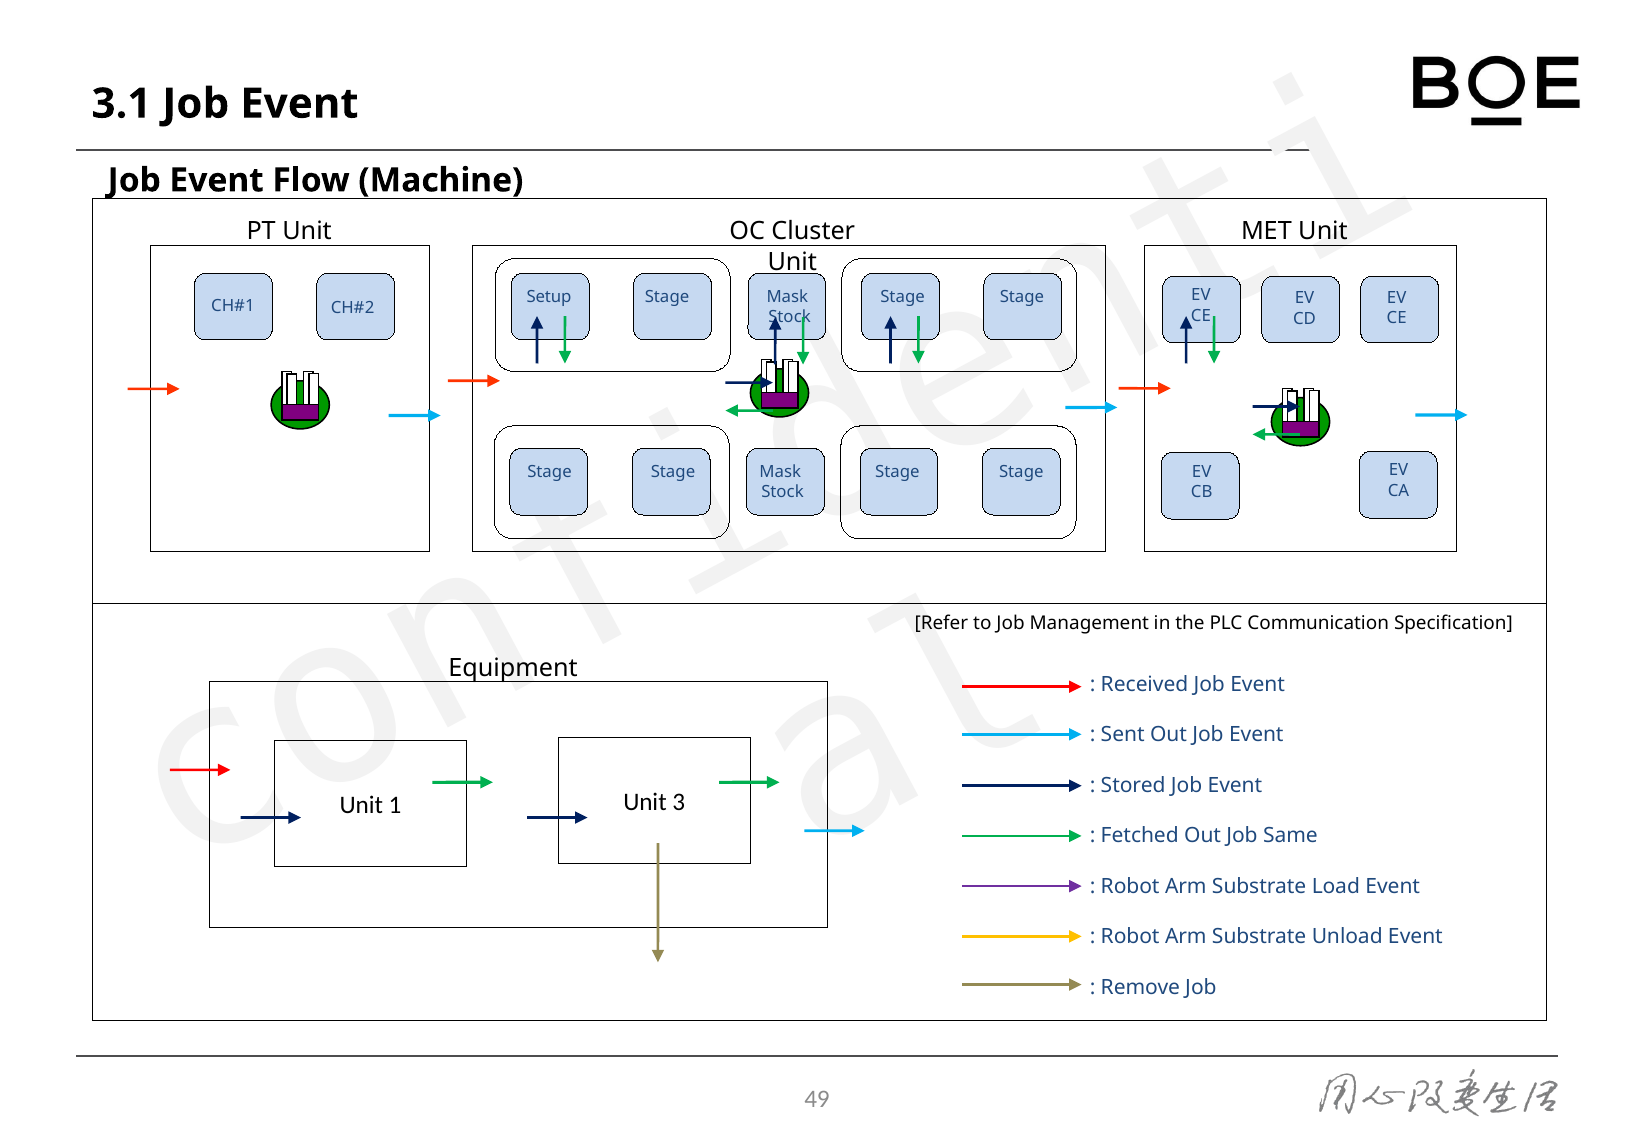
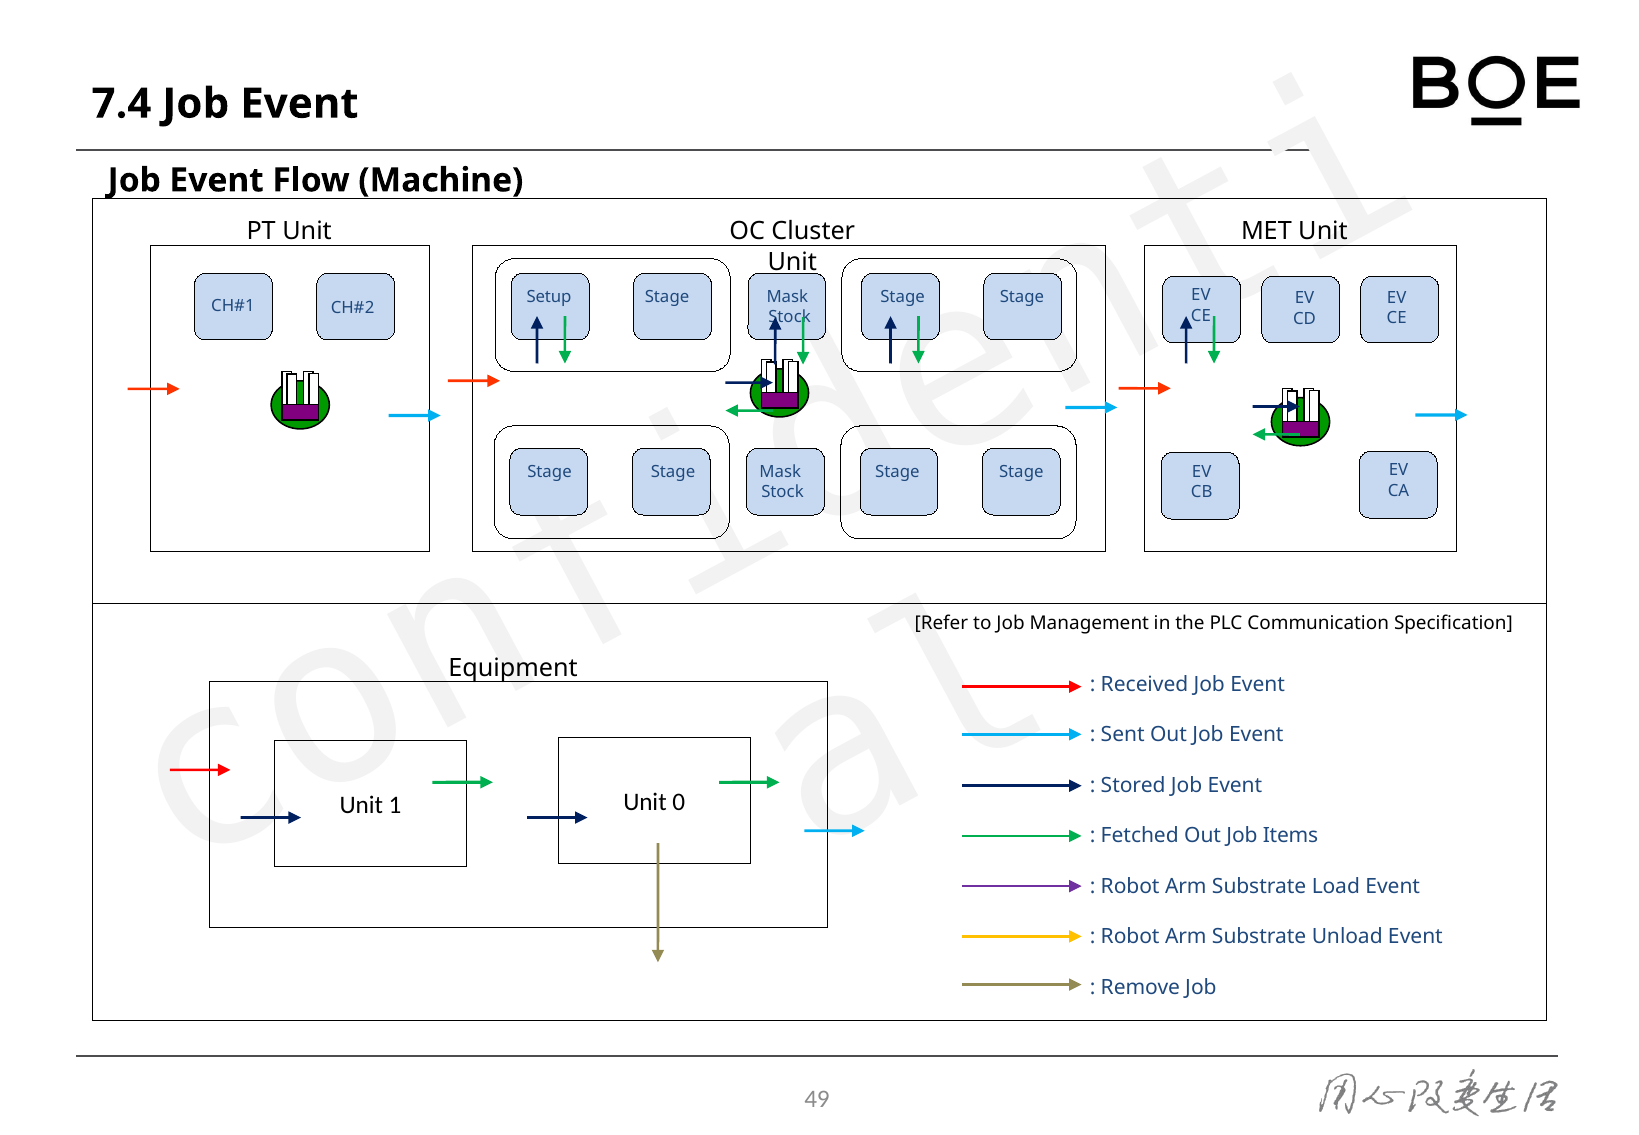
3.1: 3.1 -> 7.4 (121, 104)
3: 3 -> 0 (679, 802)
Same: Same -> Items (1291, 836)
